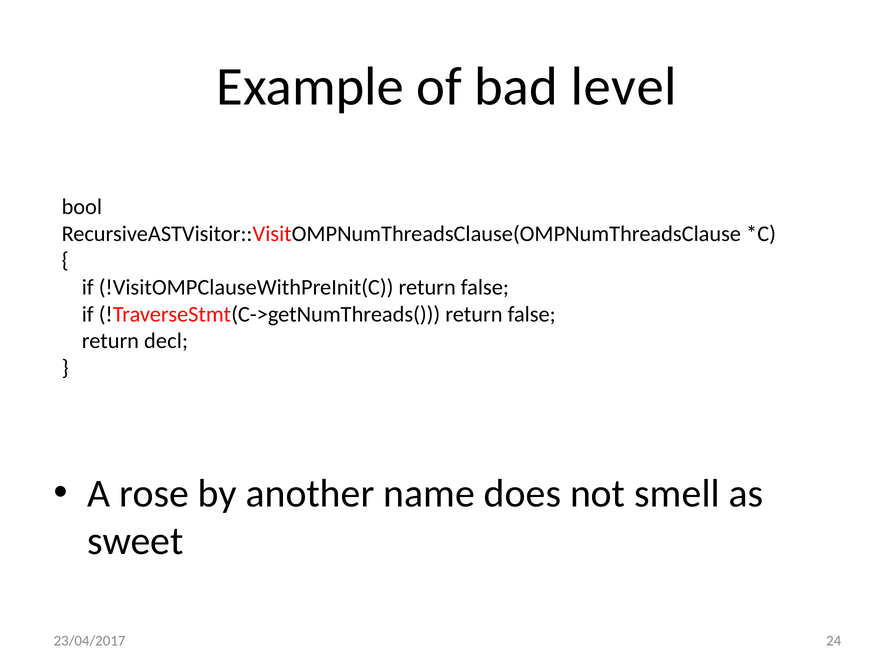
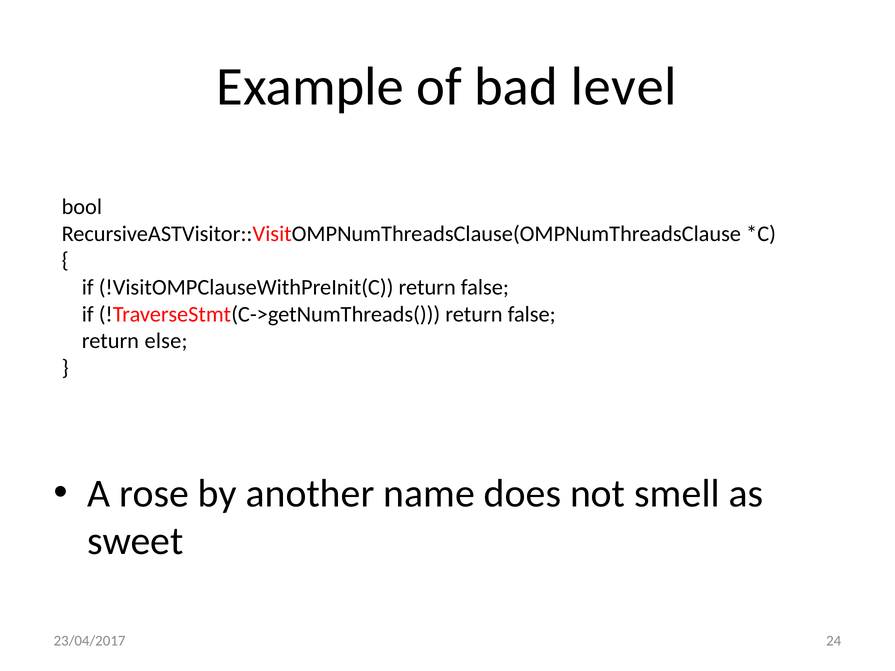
decl: decl -> else (166, 341)
